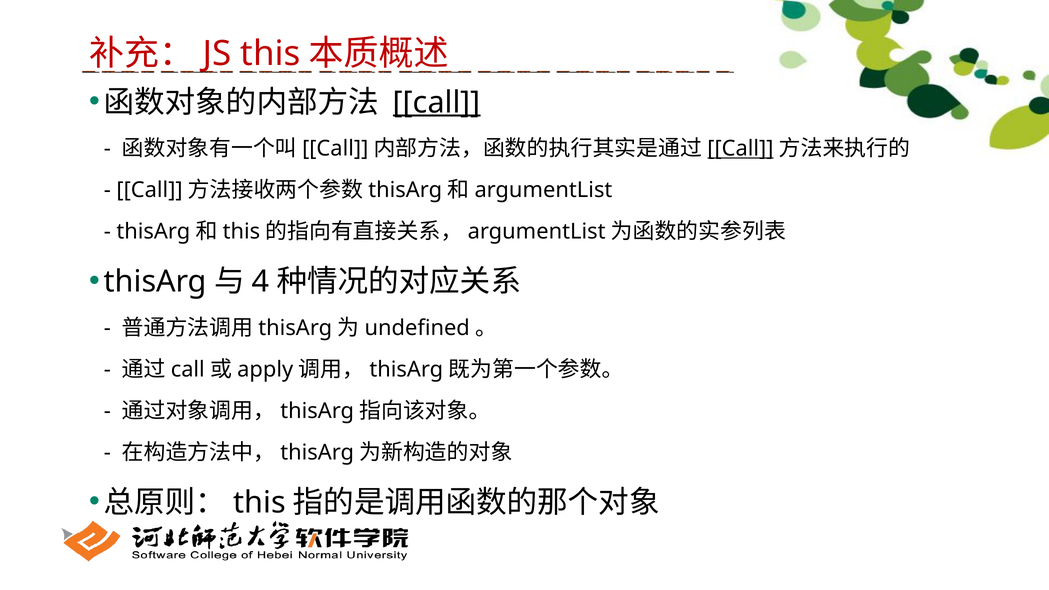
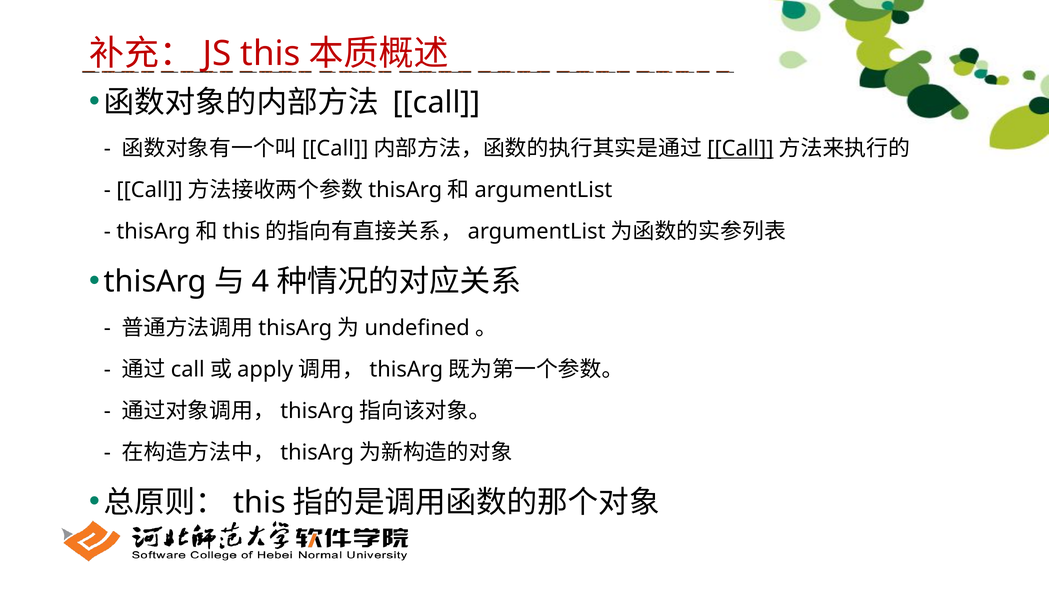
call underline: present -> none (437, 102)
